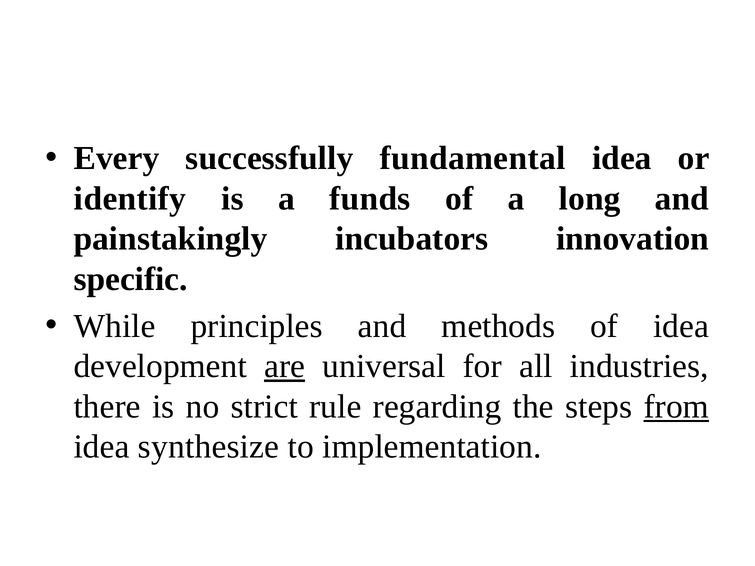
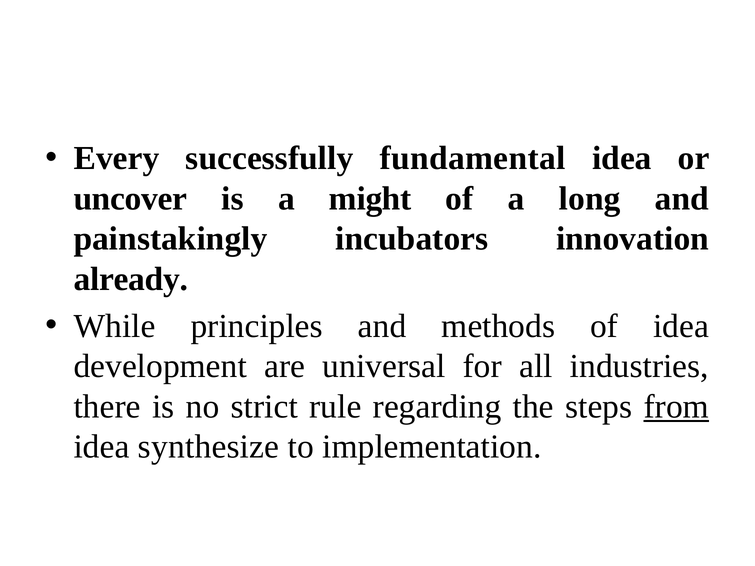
identify: identify -> uncover (130, 199)
funds: funds -> might (370, 199)
specific: specific -> already (131, 279)
are underline: present -> none (285, 366)
